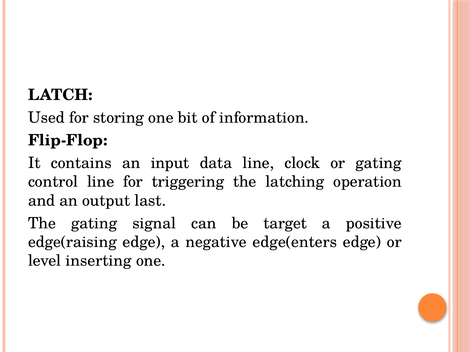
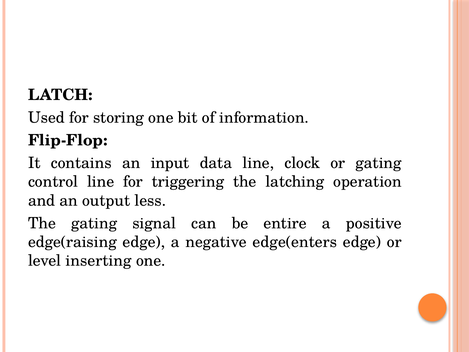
last: last -> less (150, 200)
target: target -> entire (285, 223)
